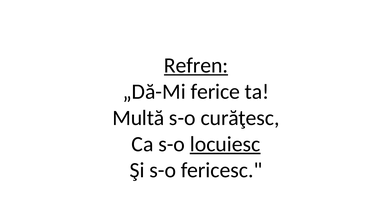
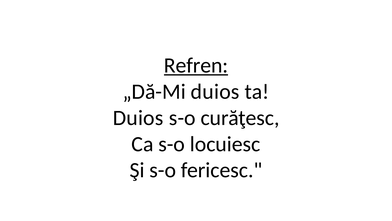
„Dă-Mi ferice: ferice -> duios (215, 92)
Multă: Multă -> Duios (138, 118)
locuiesc underline: present -> none (225, 144)
